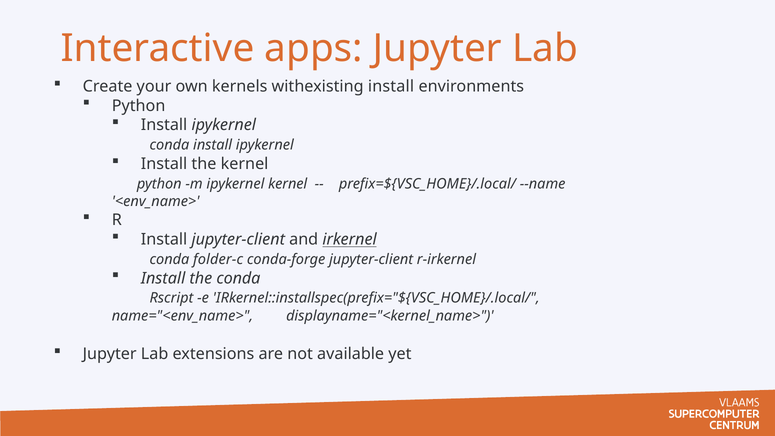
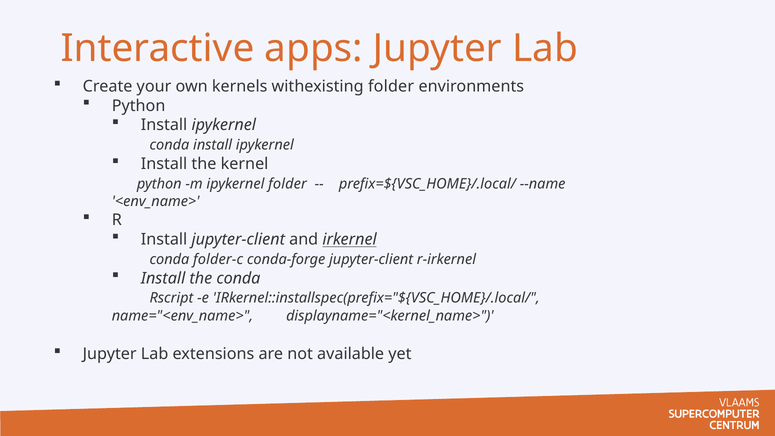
withexisting install: install -> folder (391, 86)
ipykernel kernel: kernel -> folder (288, 184)
